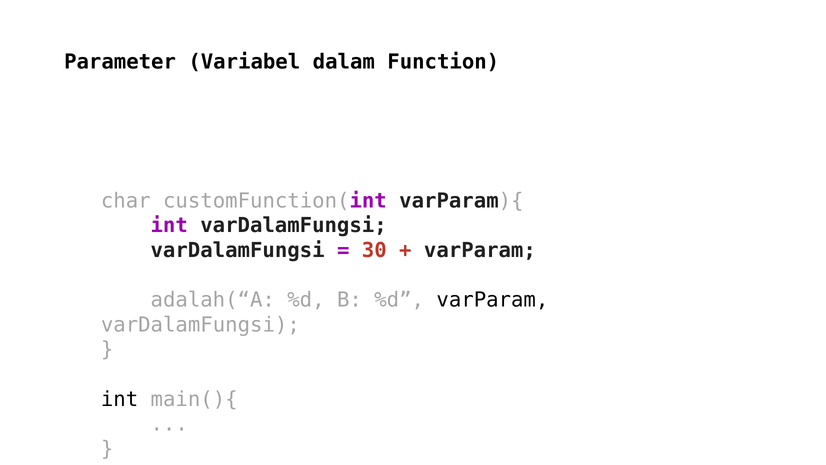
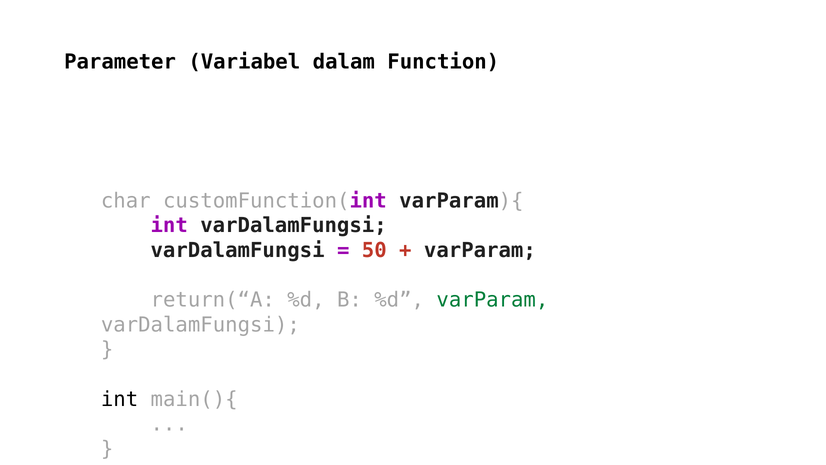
30: 30 -> 50 (374, 250)
adalah(“A: adalah(“A -> return(“A (213, 300)
varParam colour: black -> green (492, 300)
